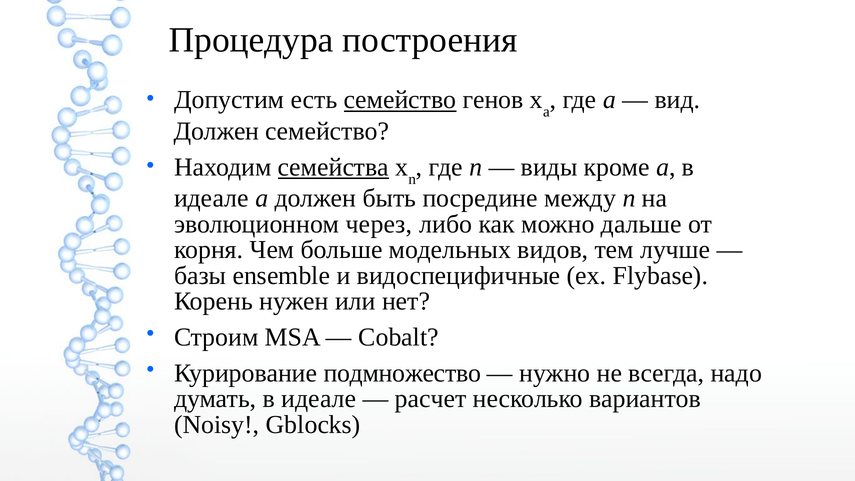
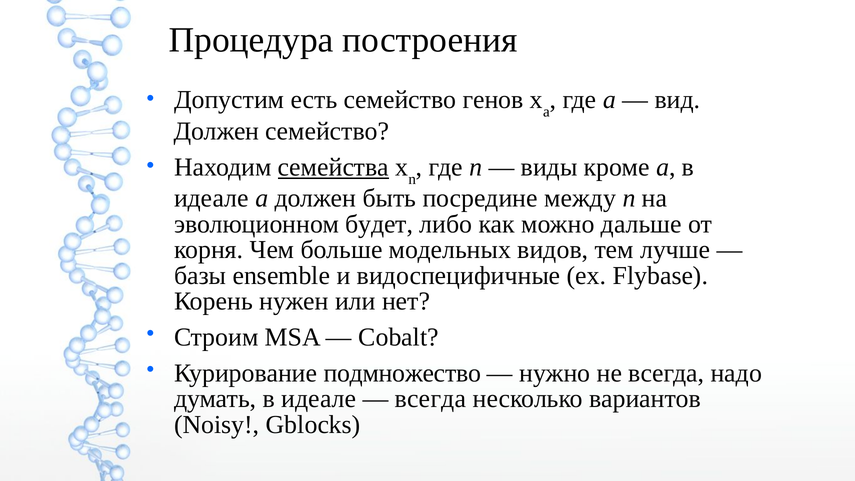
семейство underline: present -> none (400, 100)
через: через -> будет (379, 224)
расчет: расчет -> всегда (431, 399)
